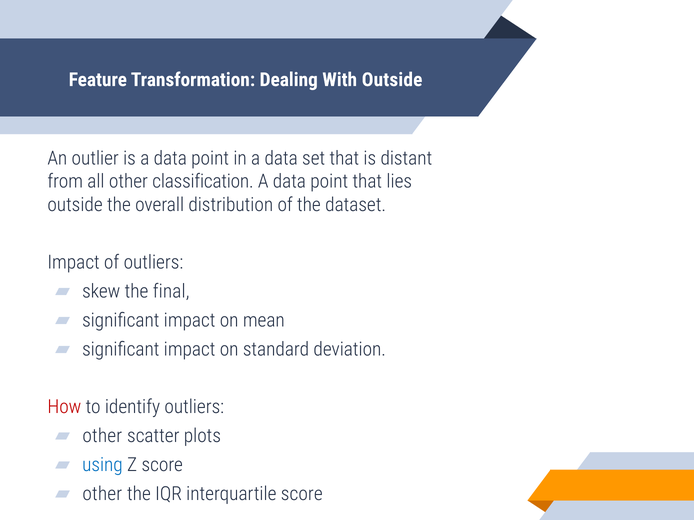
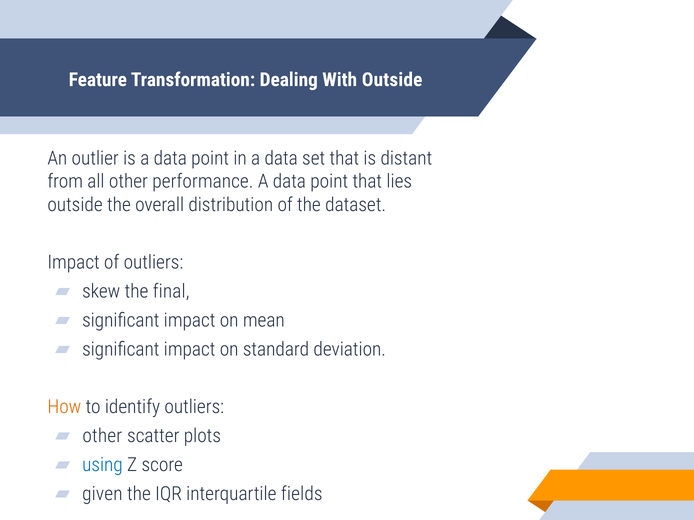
classification: classification -> performance (203, 182)
How colour: red -> orange (64, 407)
other: other -> given (102, 494)
interquartile score: score -> fields (302, 494)
